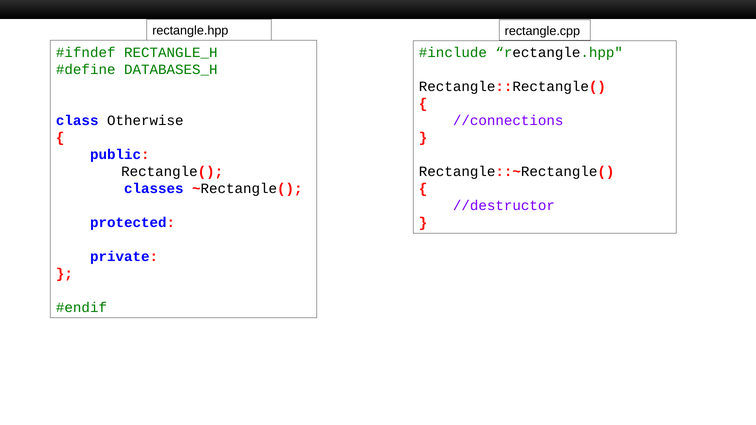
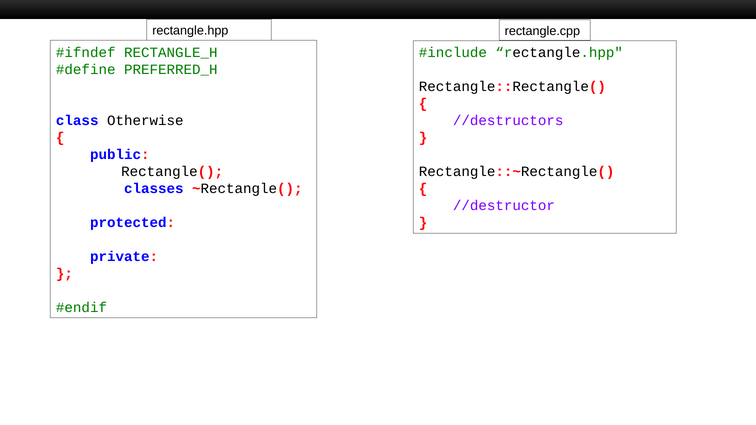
DATABASES_H: DATABASES_H -> PREFERRED_H (171, 70)
//connections: //connections -> //destructors (508, 121)
